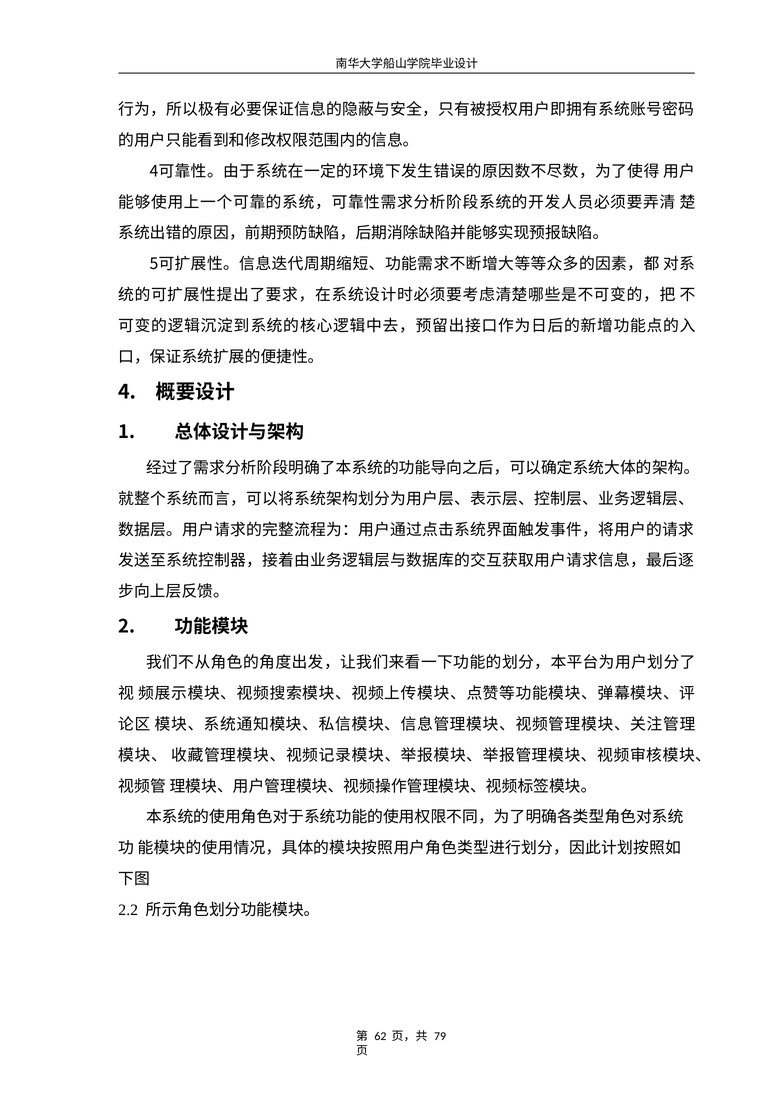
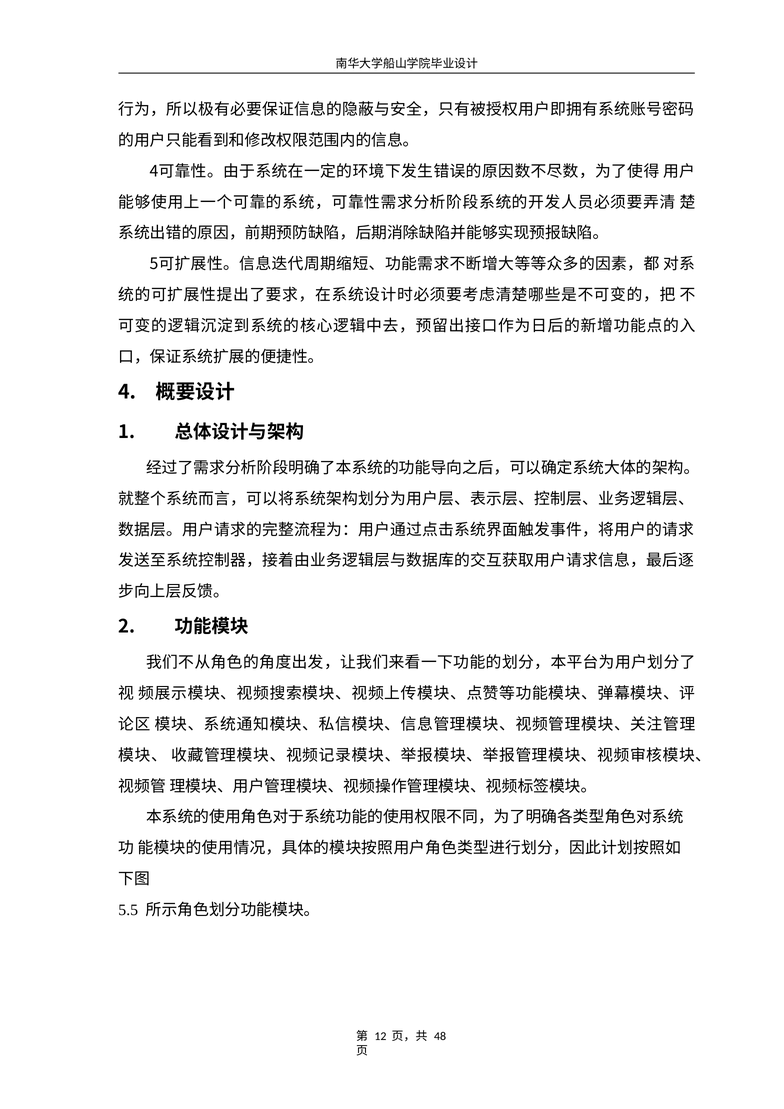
2.2: 2.2 -> 5.5 (128, 910)
62: 62 -> 12 (380, 1037)
79: 79 -> 48 (440, 1037)
